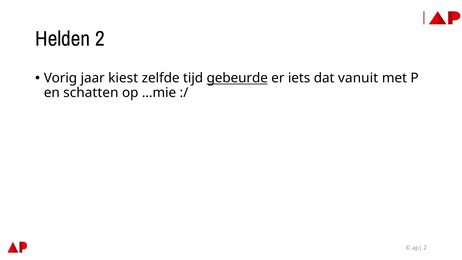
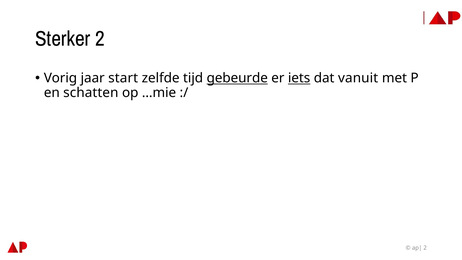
Helden: Helden -> Sterker (63, 39)
kiest: kiest -> start (123, 78)
iets underline: none -> present (299, 78)
